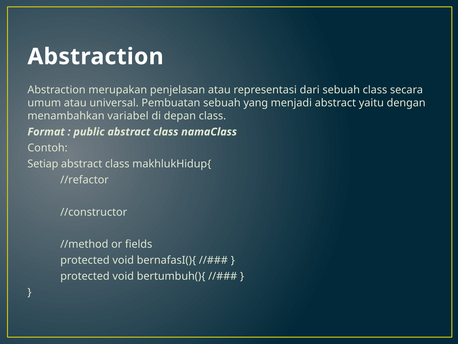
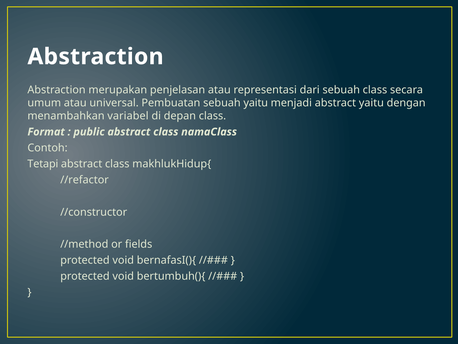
sebuah yang: yang -> yaitu (256, 103)
Setiap: Setiap -> Tetapi (43, 164)
